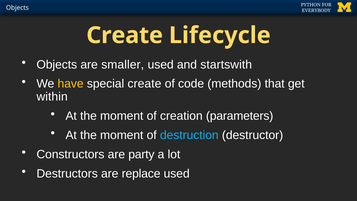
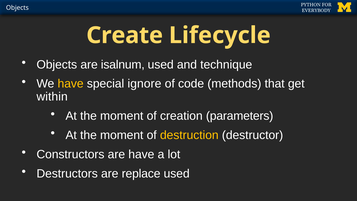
smaller: smaller -> isalnum (123, 64)
startswith: startswith -> technique (226, 64)
special create: create -> ignore (144, 84)
destruction colour: light blue -> yellow (189, 135)
are party: party -> have (141, 154)
